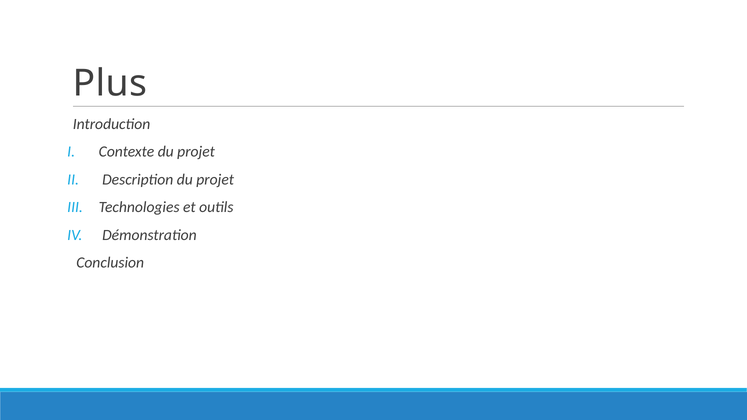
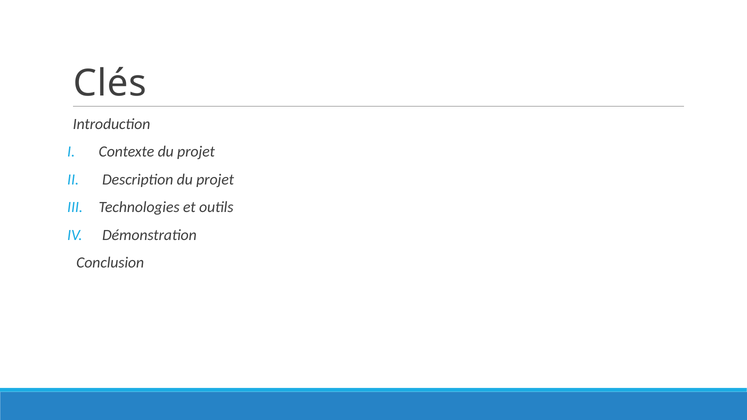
Plus: Plus -> Clés (110, 84)
